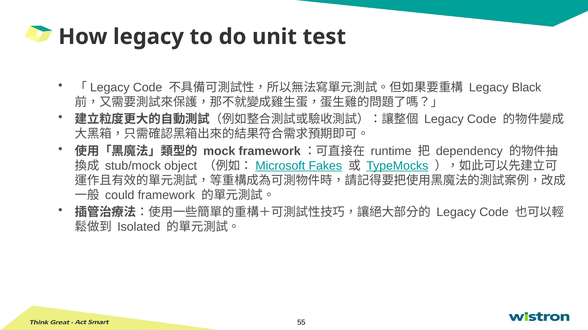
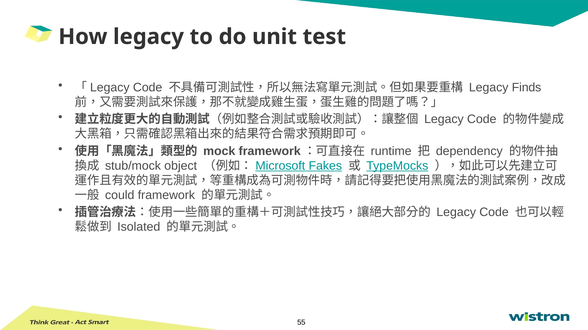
Black: Black -> Finds (527, 88)
